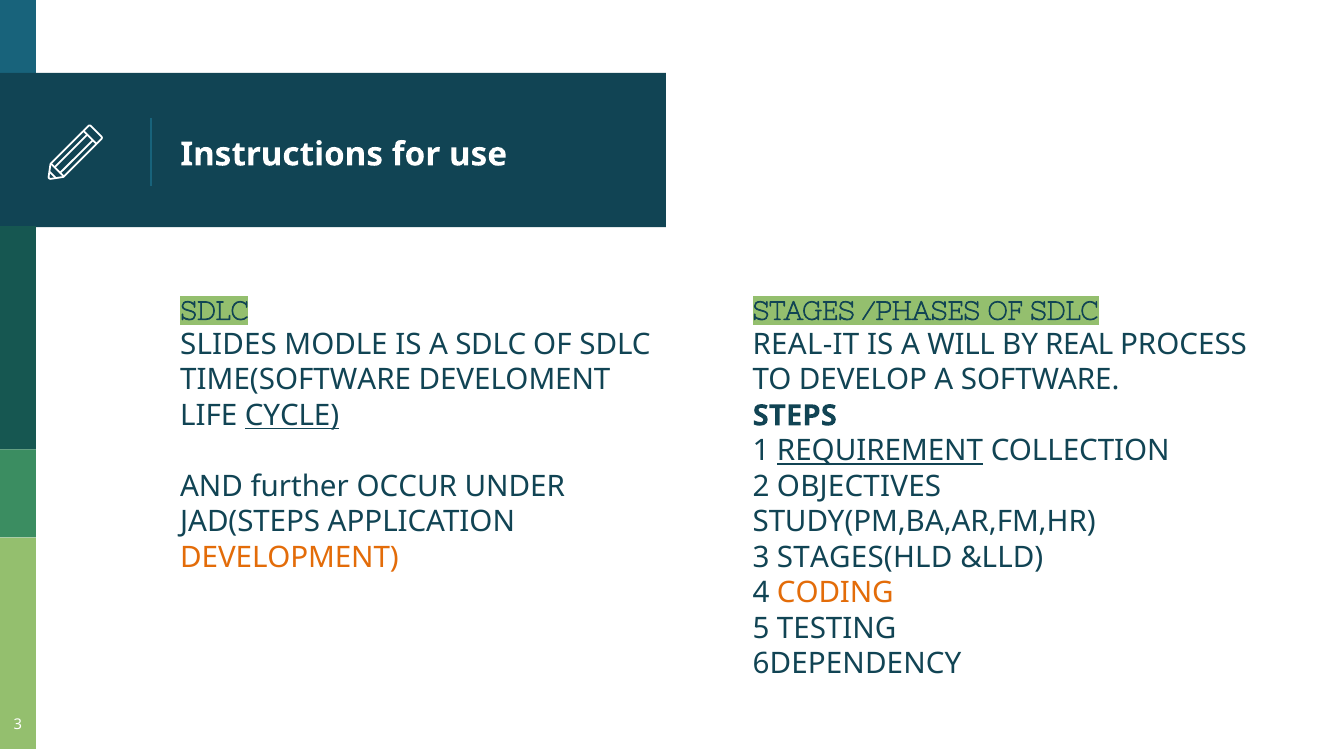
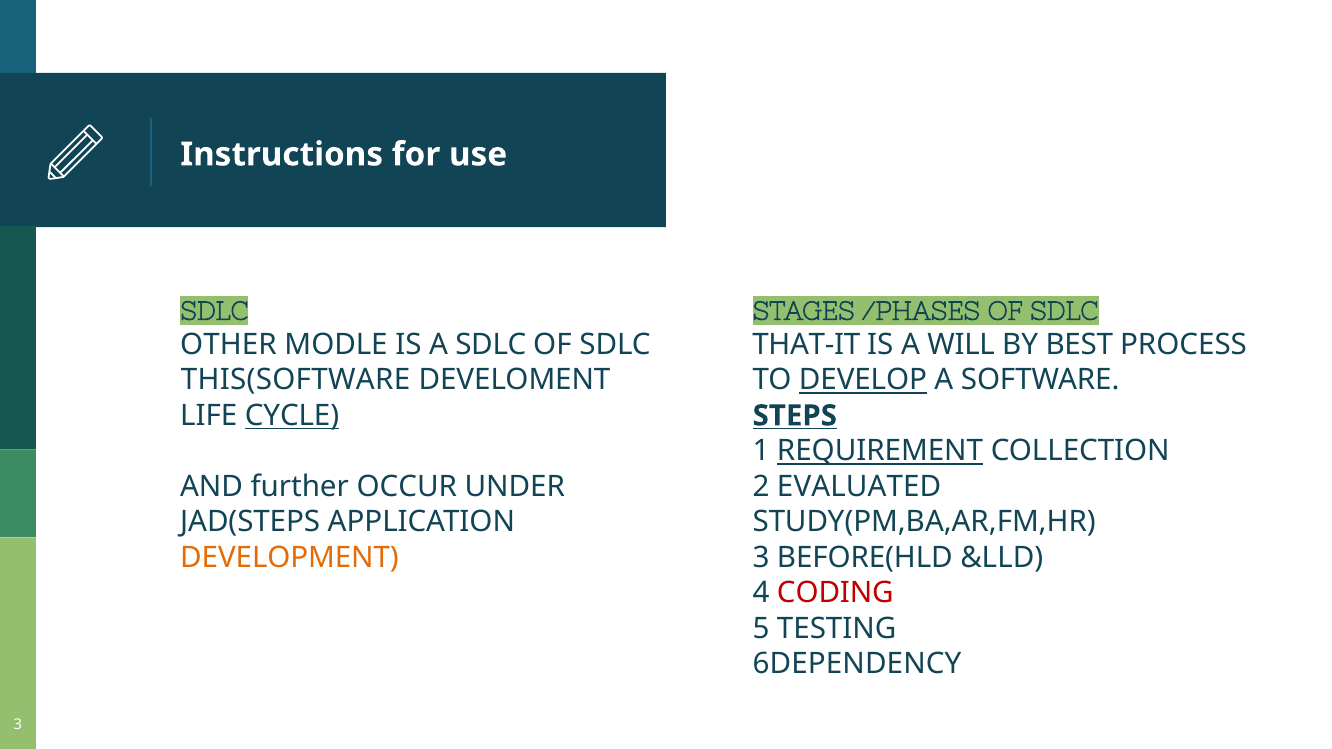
SLIDES: SLIDES -> OTHER (229, 345)
REAL-IT: REAL-IT -> THAT-IT (806, 345)
REAL: REAL -> BEST (1079, 345)
TIME(SOFTWARE: TIME(SOFTWARE -> THIS(SOFTWARE (296, 380)
DEVELOP underline: none -> present (863, 380)
STEPS underline: none -> present (795, 416)
OBJECTIVES: OBJECTIVES -> EVALUATED (859, 487)
STAGES(HLD: STAGES(HLD -> BEFORE(HLD (865, 558)
CODING colour: orange -> red (835, 593)
